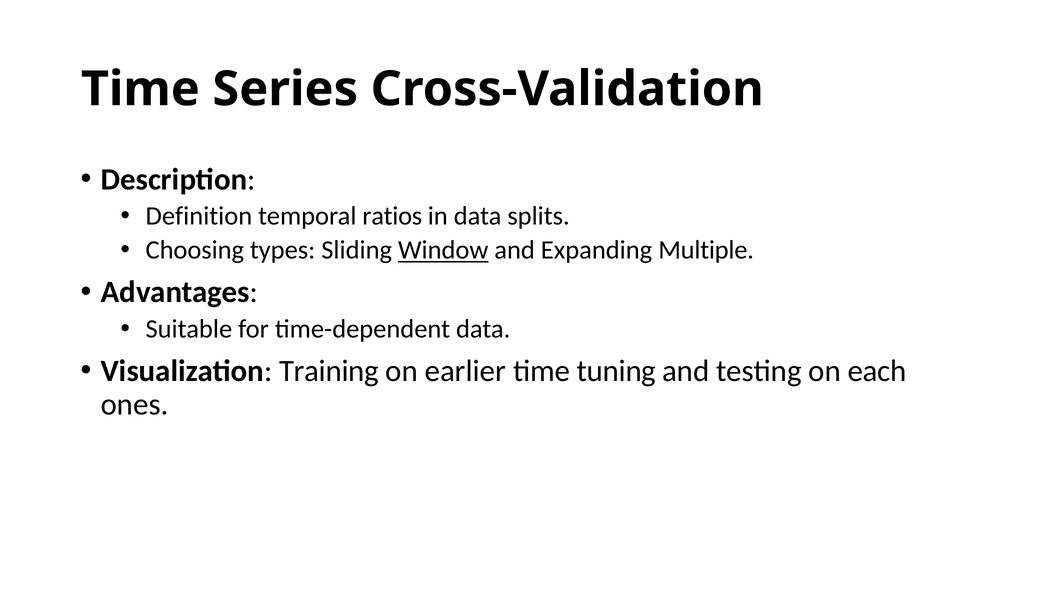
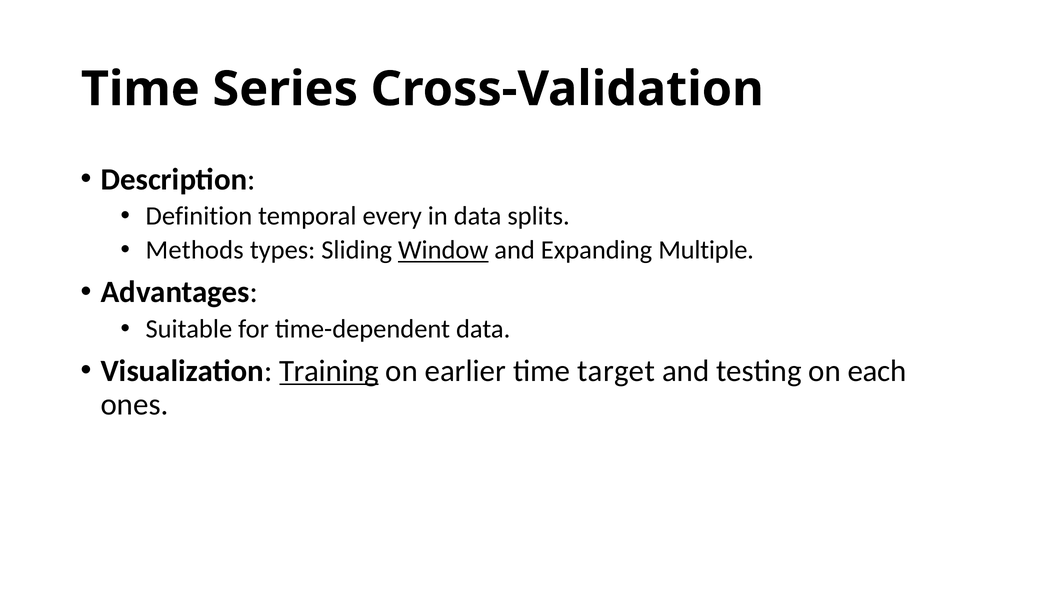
ratios: ratios -> every (392, 216)
Choosing: Choosing -> Methods (195, 250)
Training underline: none -> present (329, 371)
tuning: tuning -> target (616, 371)
